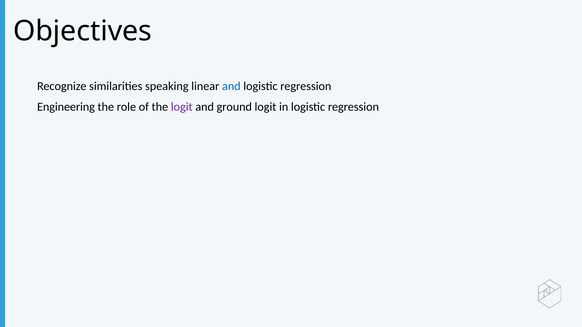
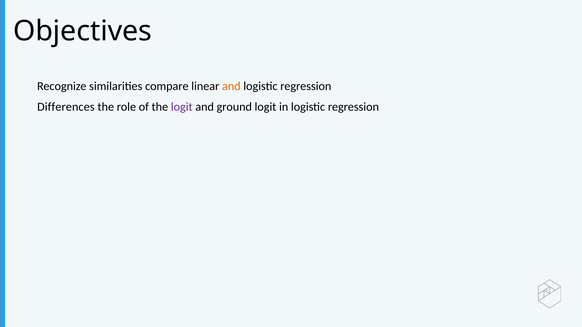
speaking: speaking -> compare (167, 86)
and colour: blue -> orange (231, 86)
Engineering: Engineering -> Differences (66, 107)
